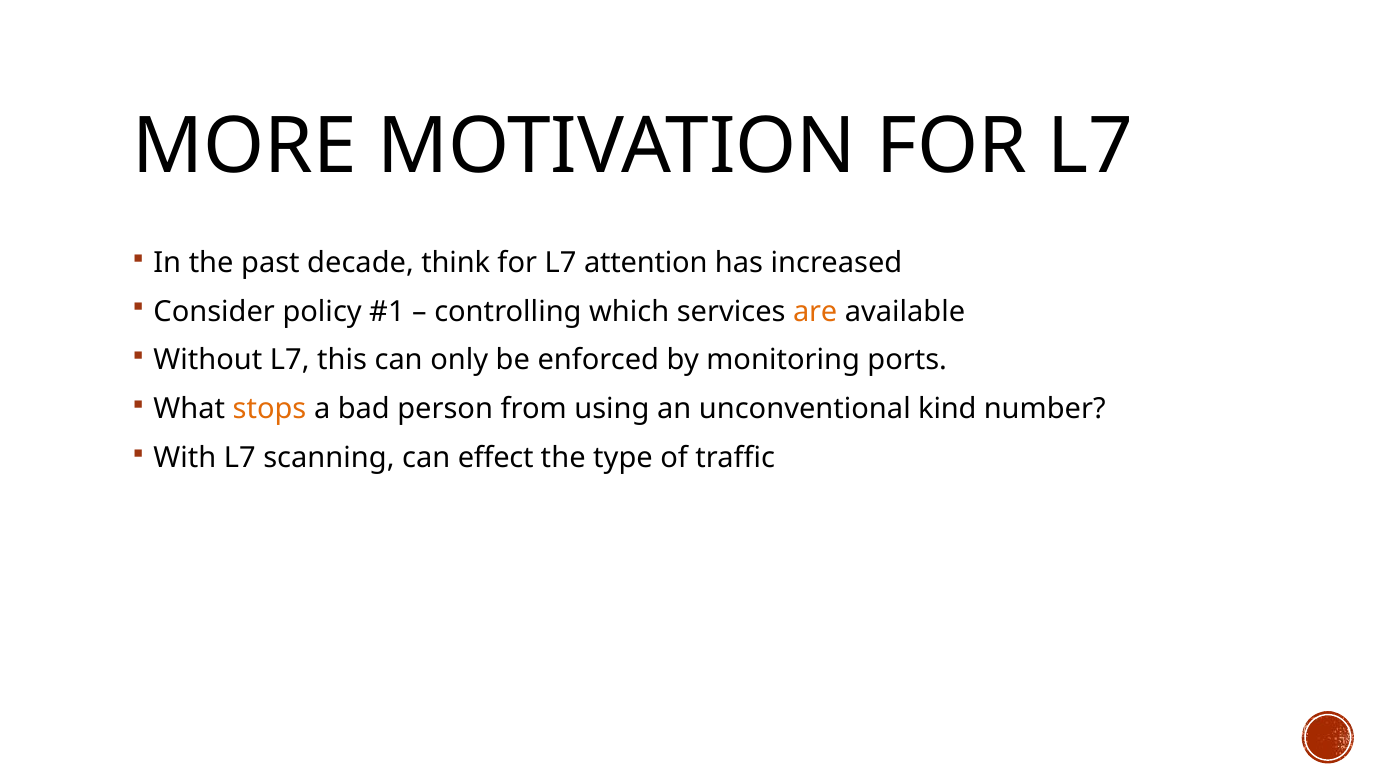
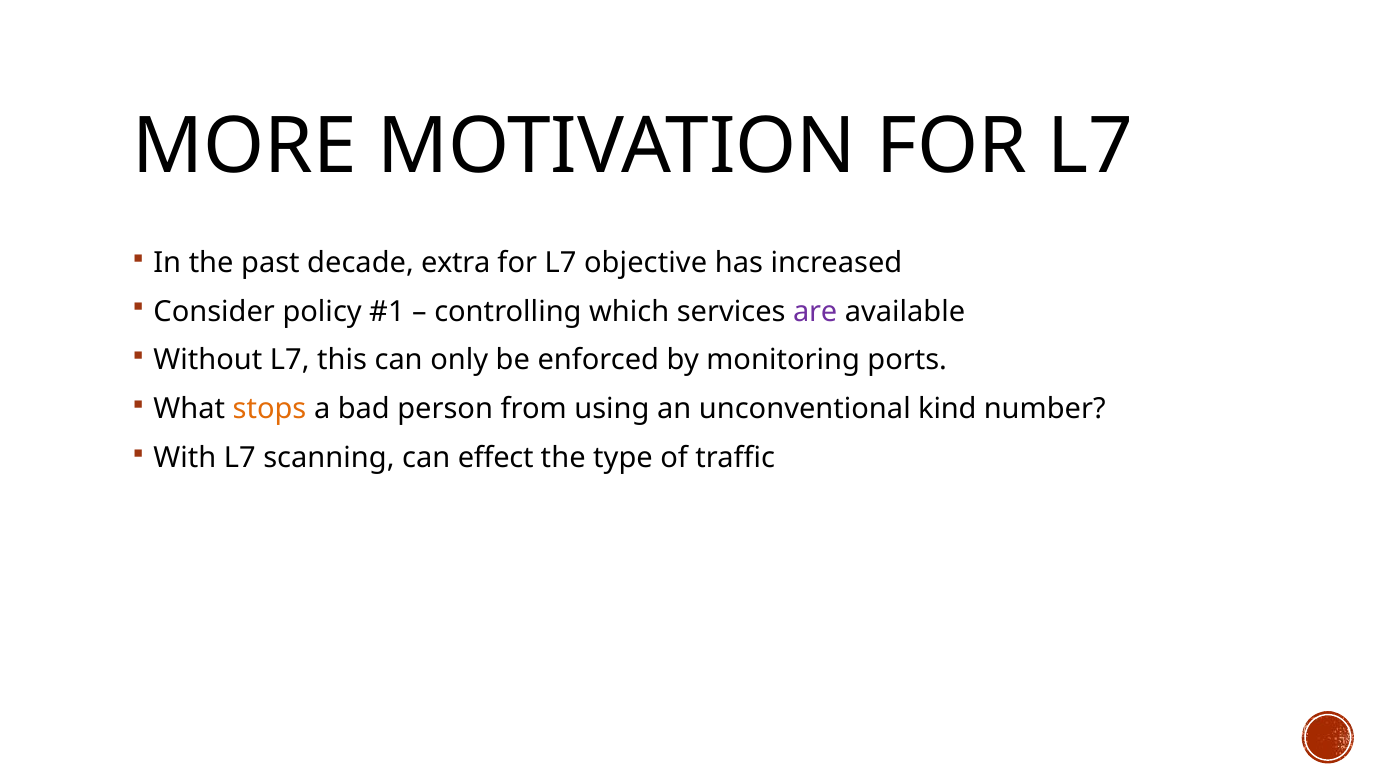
think: think -> extra (456, 263)
attention: attention -> objective (646, 263)
are colour: orange -> purple (815, 312)
